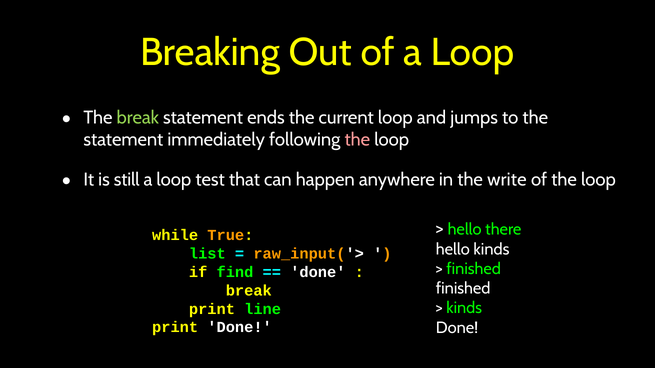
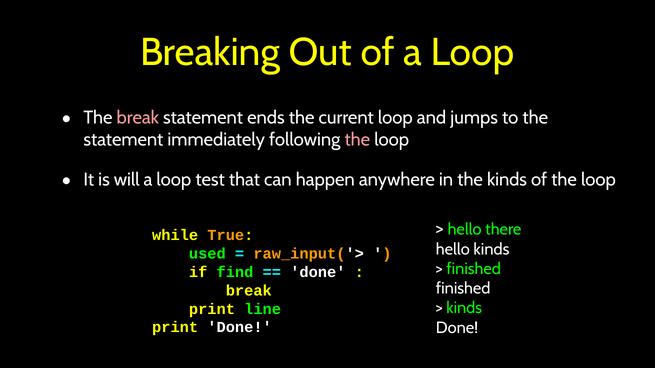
break colour: light green -> pink (138, 118)
still: still -> will (127, 180)
the write: write -> kinds (507, 180)
list: list -> used (207, 254)
